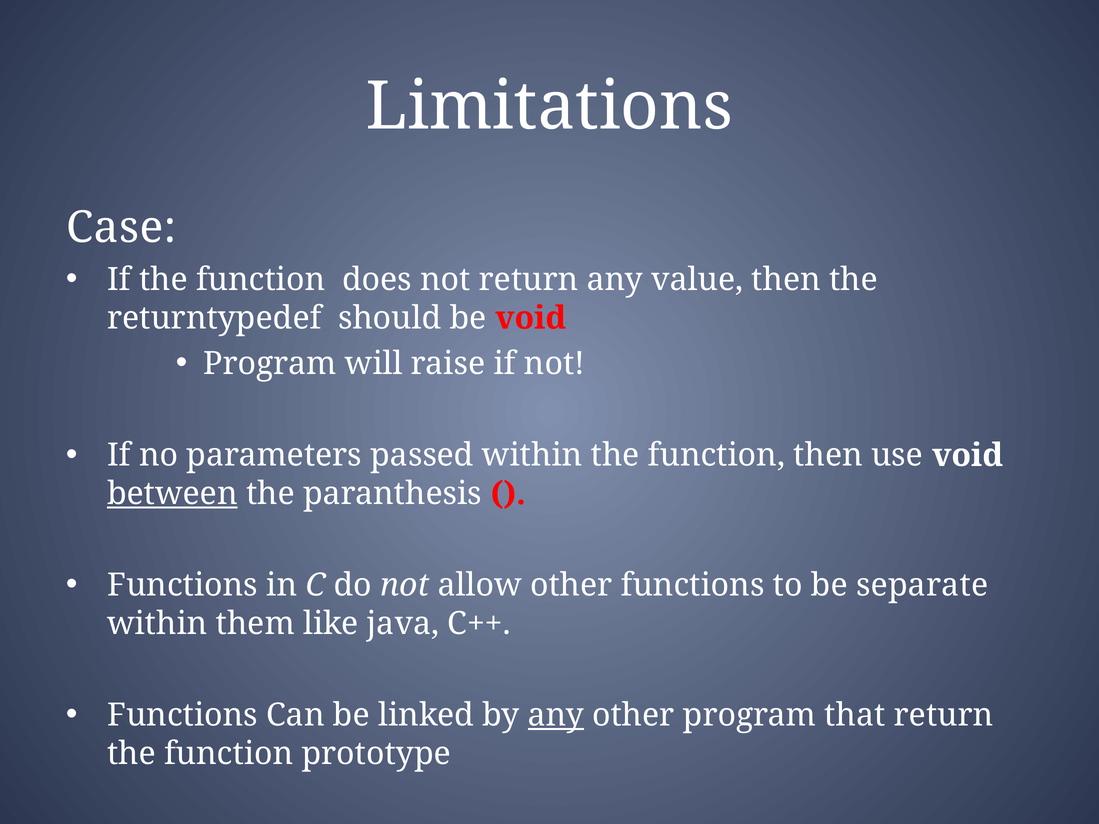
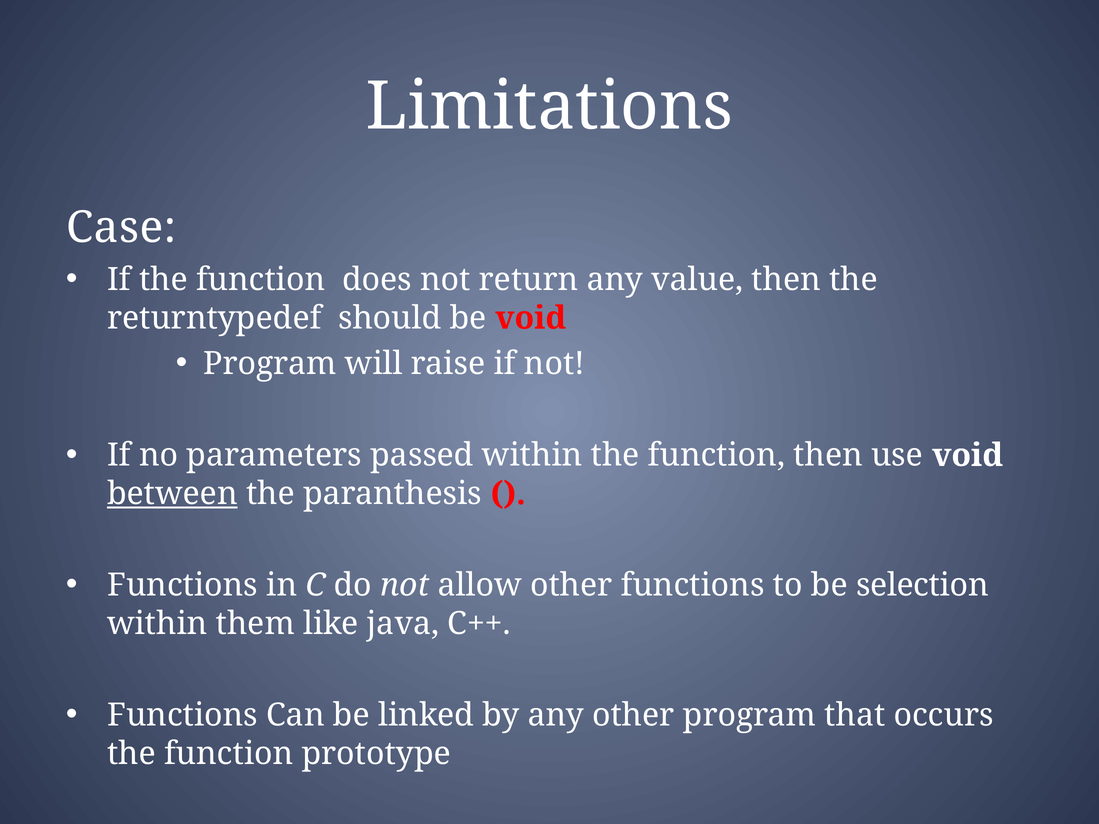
separate: separate -> selection (922, 586)
any underline: present -> none (556, 716)
that return: return -> occurs (944, 716)
